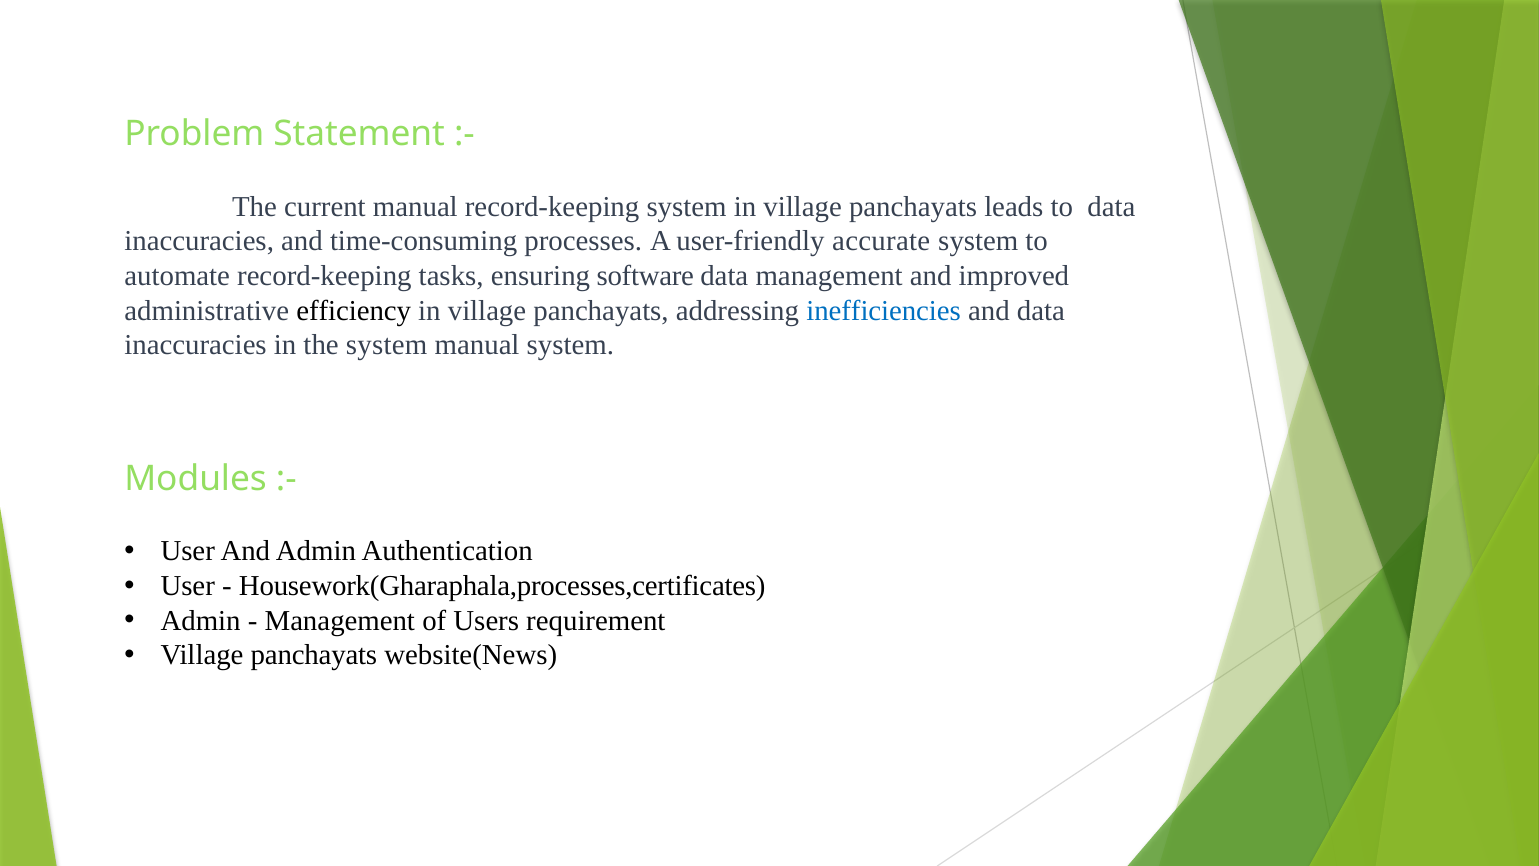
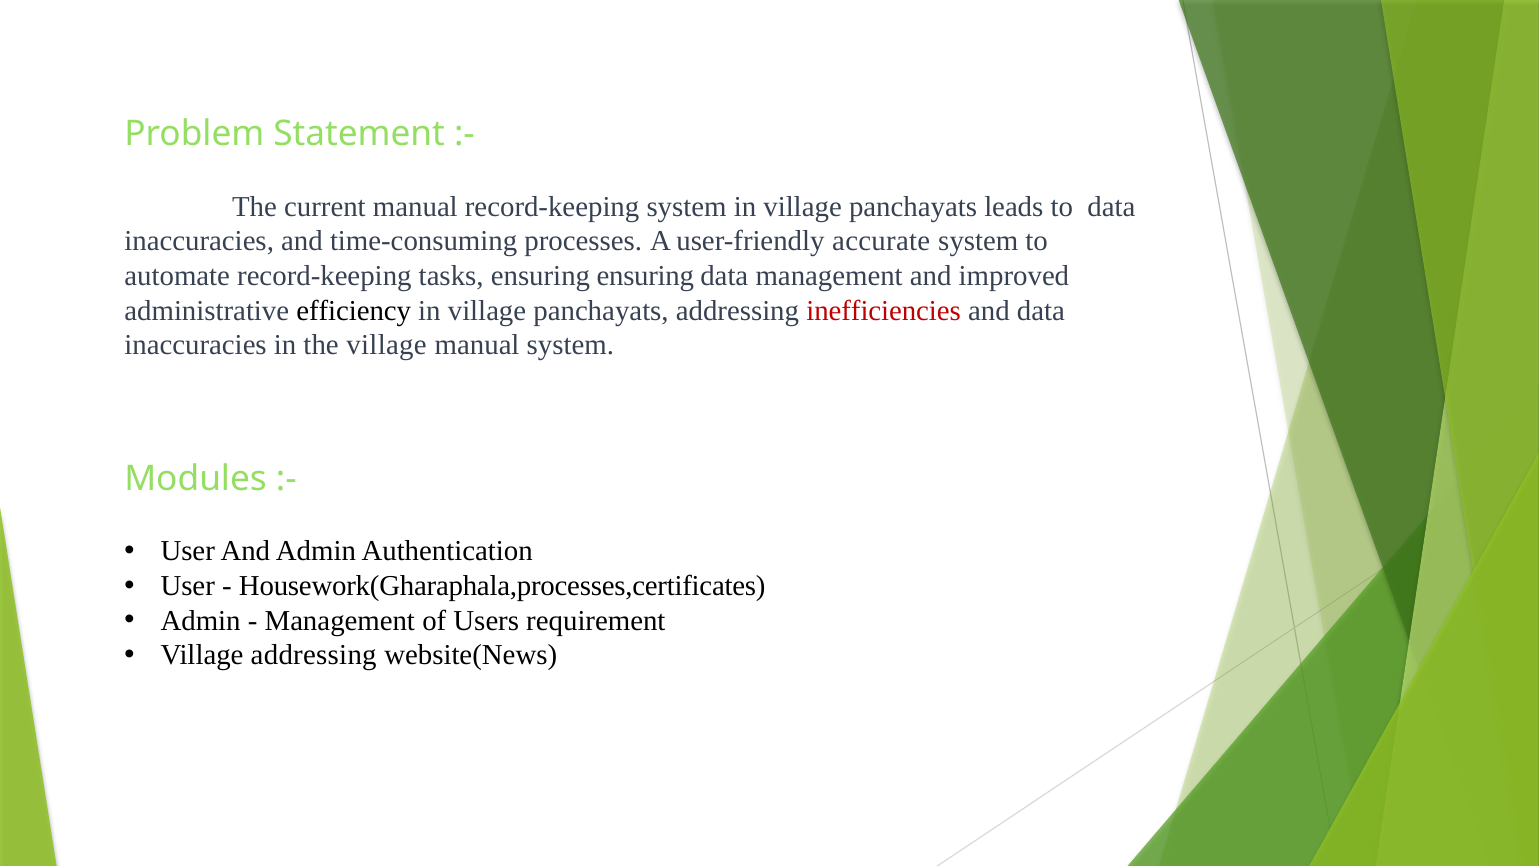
ensuring software: software -> ensuring (645, 276)
inefficiencies colour: blue -> red (884, 310)
the system: system -> village (387, 345)
panchayats: panchayats -> addressing (314, 655)
